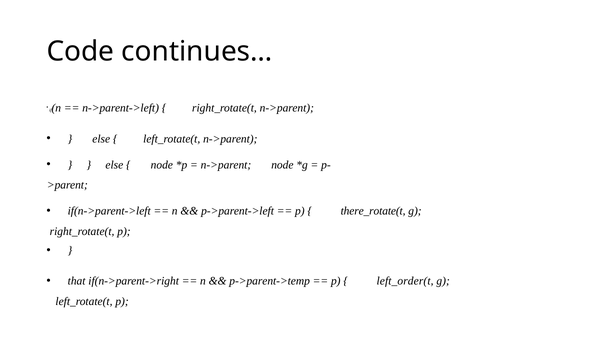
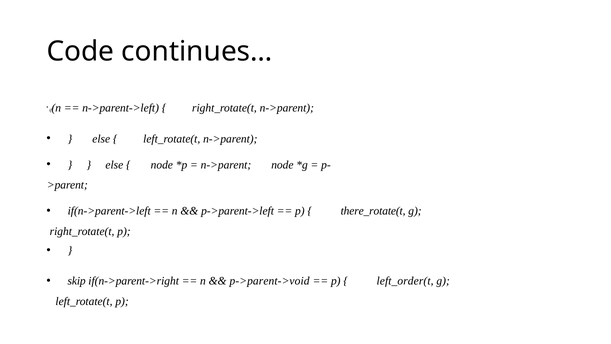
that: that -> skip (77, 281)
p->parent->temp: p->parent->temp -> p->parent->void (270, 281)
